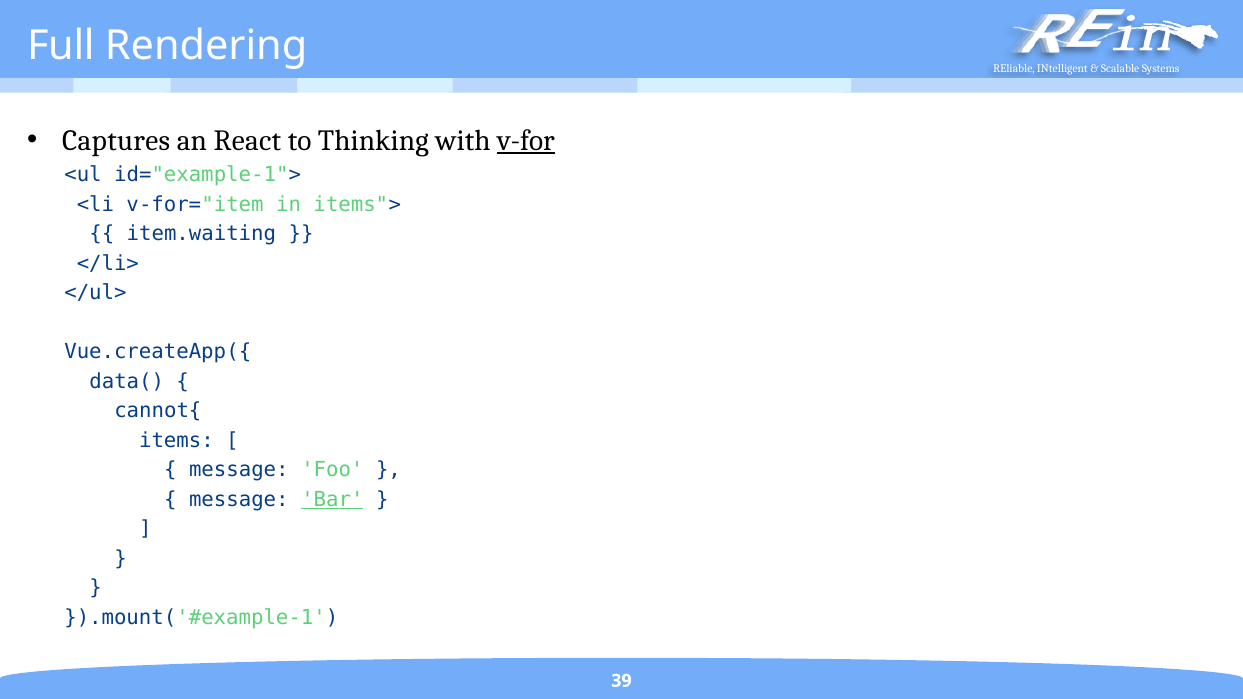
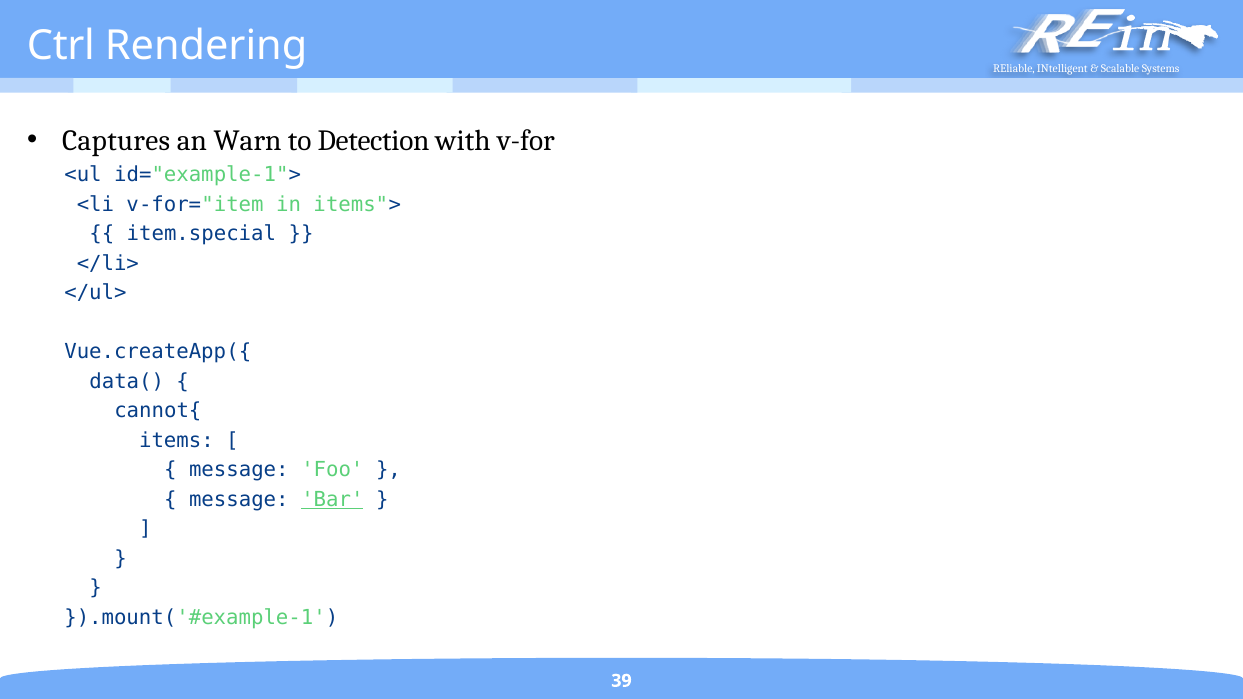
Full: Full -> Ctrl (61, 45)
React: React -> Warn (248, 141)
Thinking: Thinking -> Detection (374, 141)
v-for underline: present -> none (526, 141)
item.waiting: item.waiting -> item.special (201, 234)
